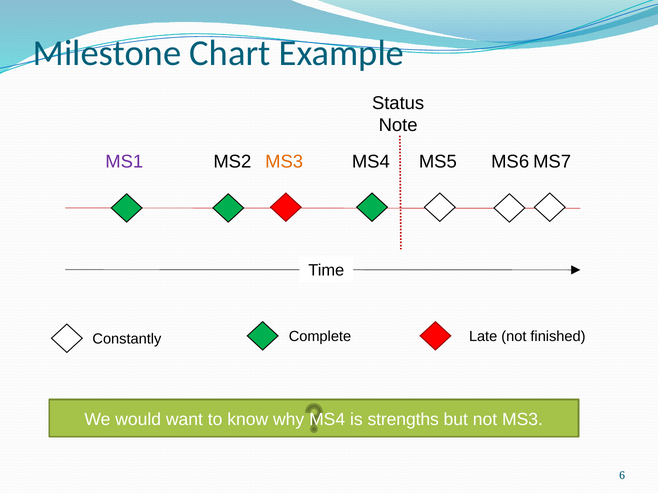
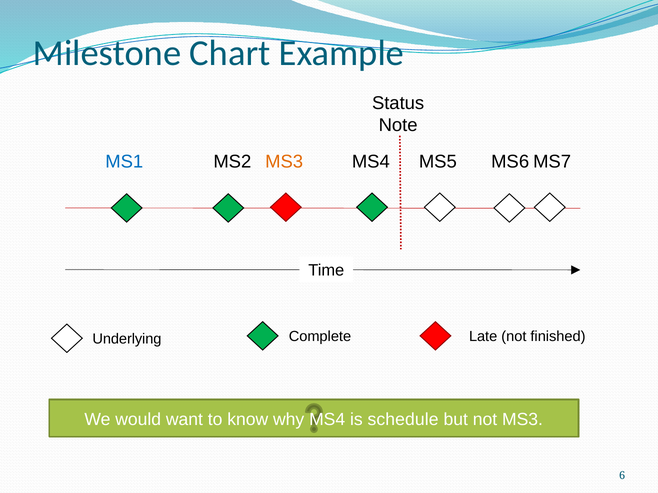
MS1 colour: purple -> blue (124, 162)
Constantly: Constantly -> Underlying (127, 339)
strengths: strengths -> schedule (403, 420)
